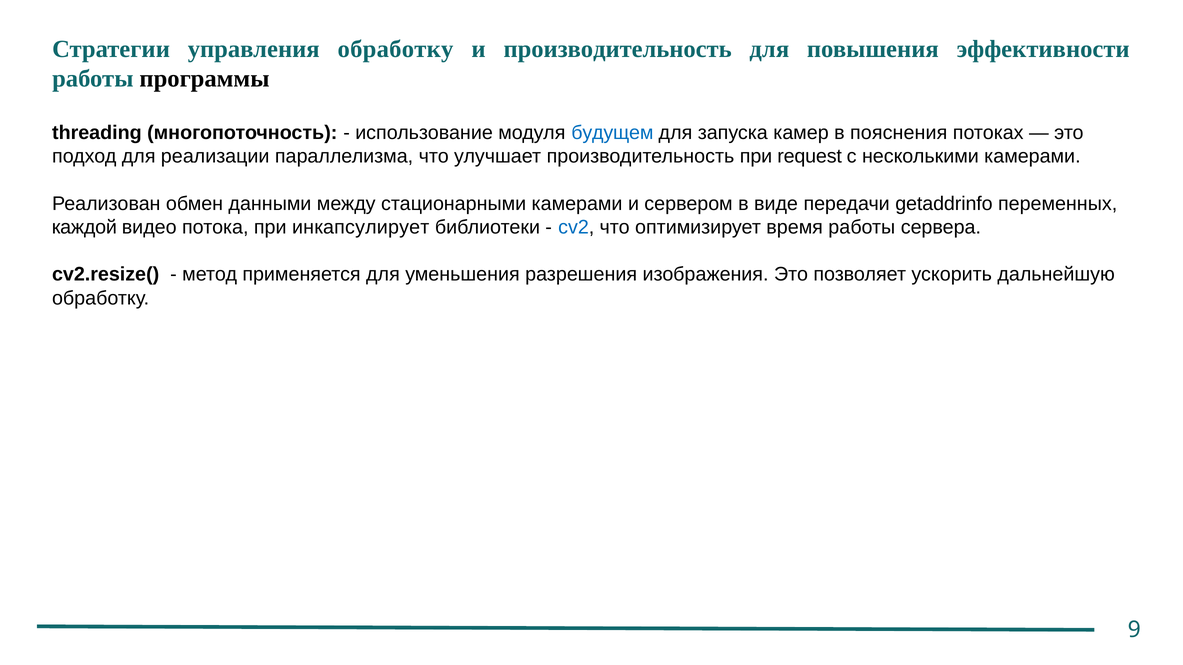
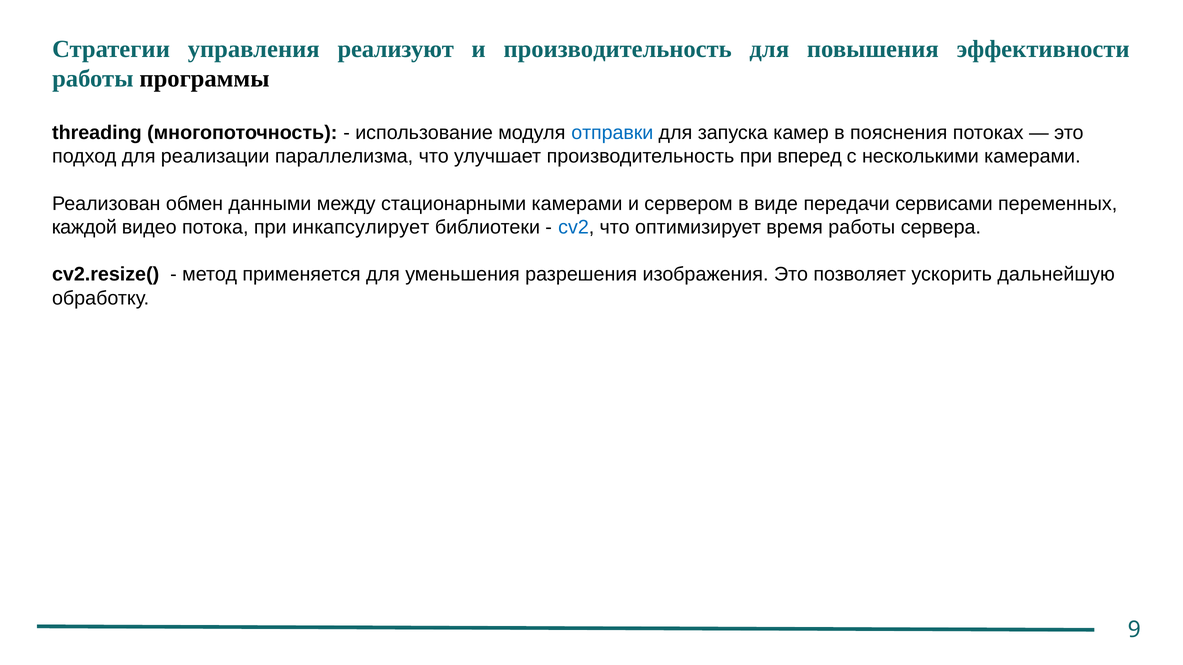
управления обработку: обработку -> реализуют (396, 49)
будущем: будущем -> отправки (612, 133)
request: request -> вперед (810, 156)
getaddrinfo: getaddrinfo -> сервисами (944, 204)
